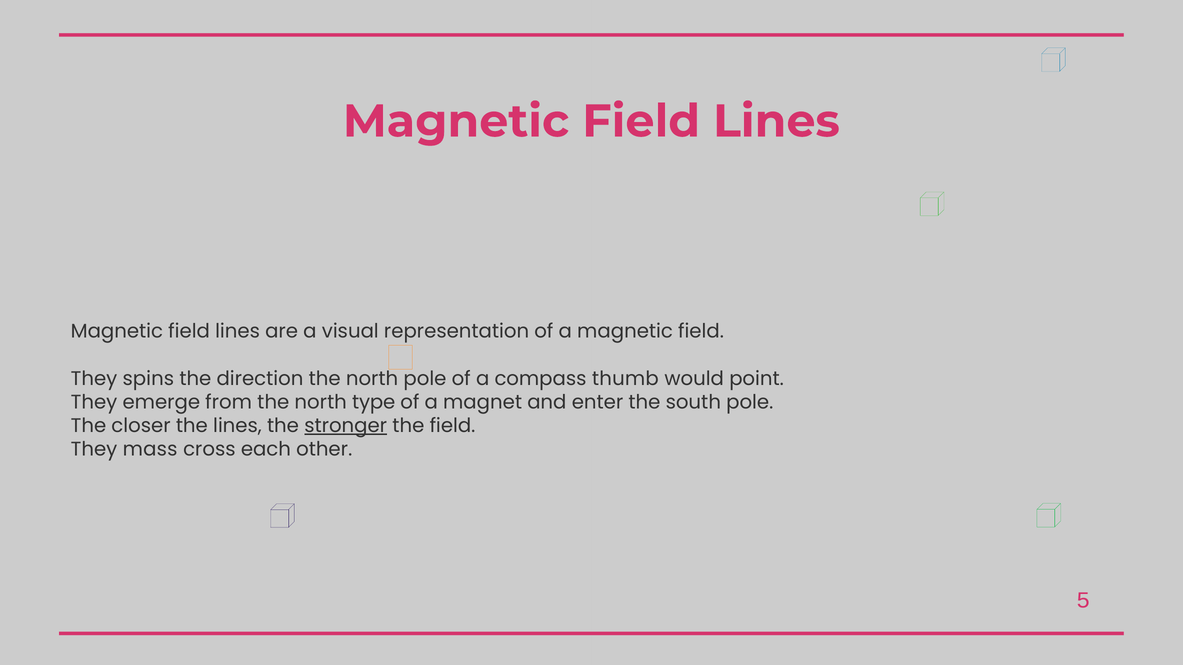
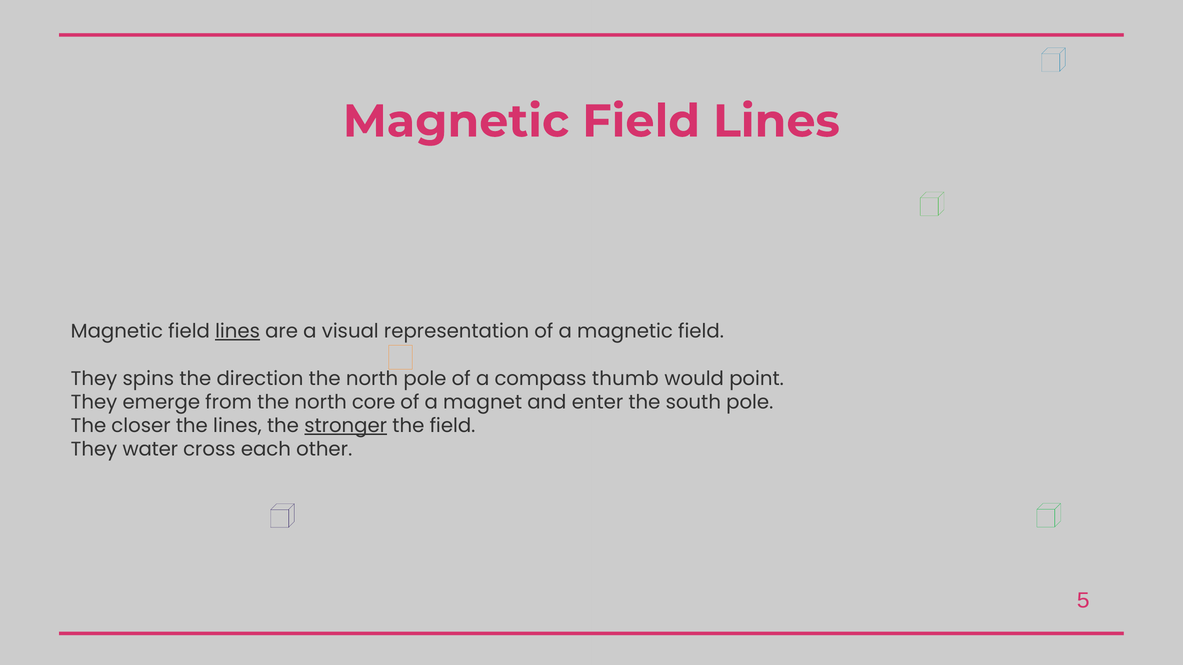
lines underline: none -> present (238, 331)
type: type -> core (374, 402)
mass: mass -> water (150, 450)
